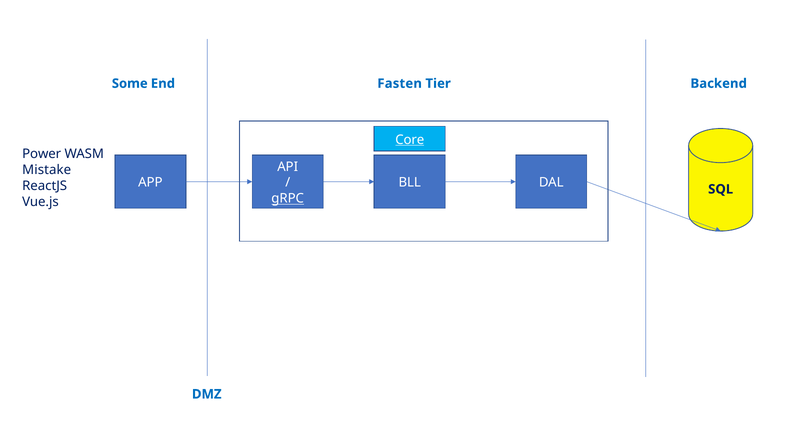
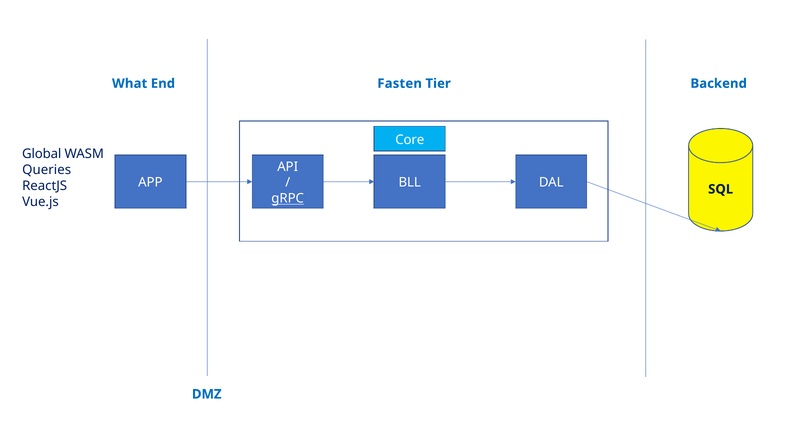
Some: Some -> What (130, 83)
Core underline: present -> none (410, 140)
Power: Power -> Global (42, 154)
Mistake: Mistake -> Queries (47, 170)
